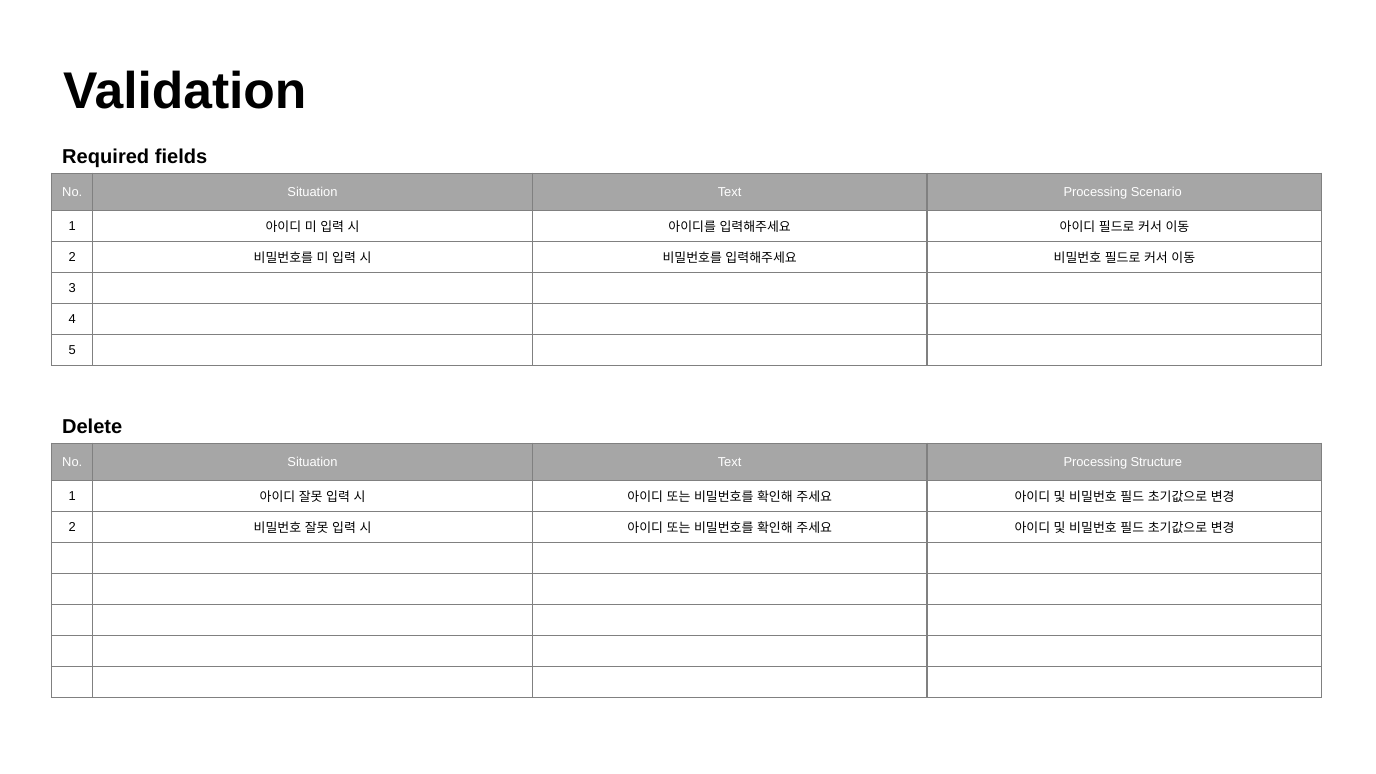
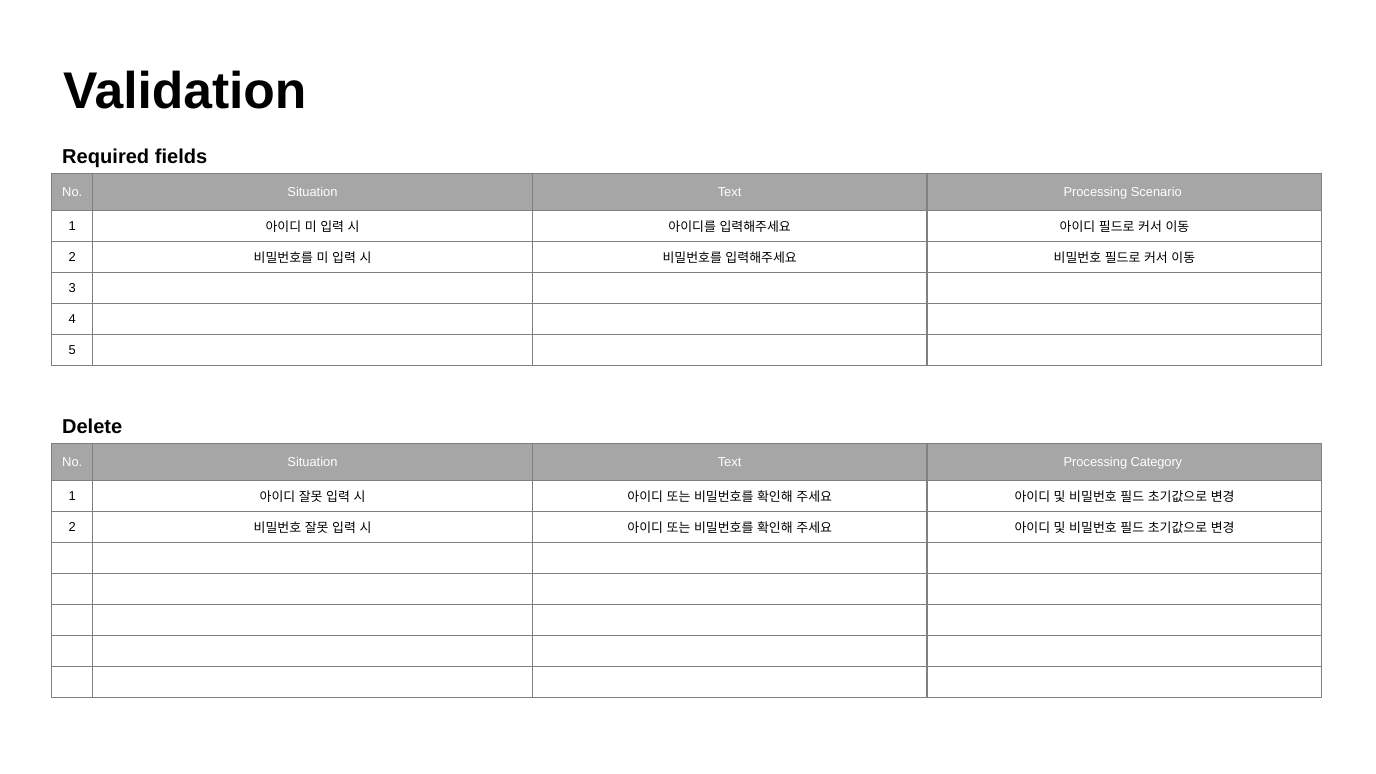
Structure: Structure -> Category (1156, 462)
